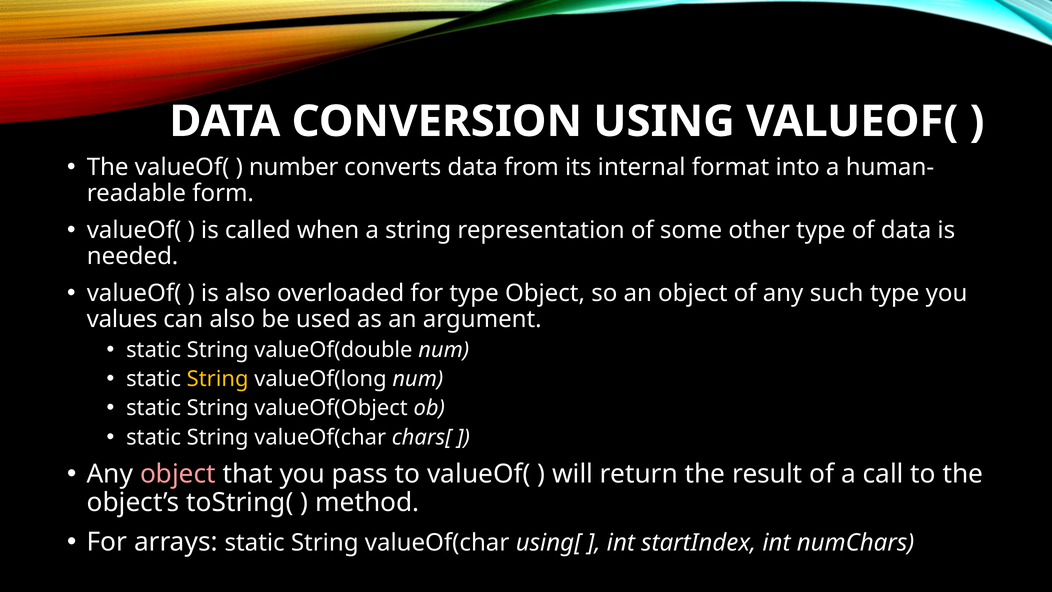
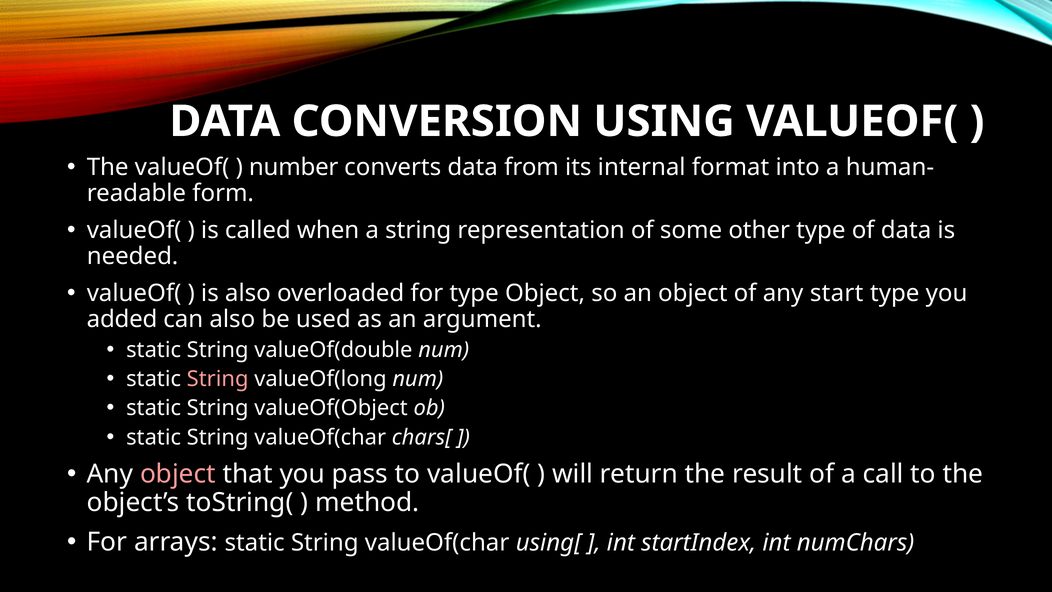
such: such -> start (837, 293)
values: values -> added (122, 319)
String colour: yellow -> pink (218, 379)
